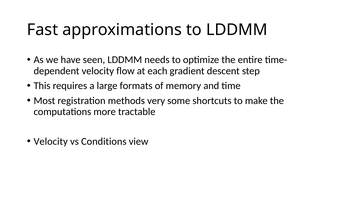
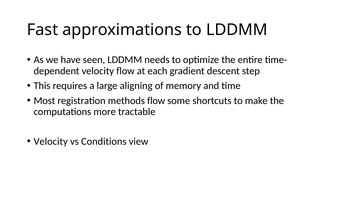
formats: formats -> aligning (136, 86)
methods very: very -> flow (156, 101)
